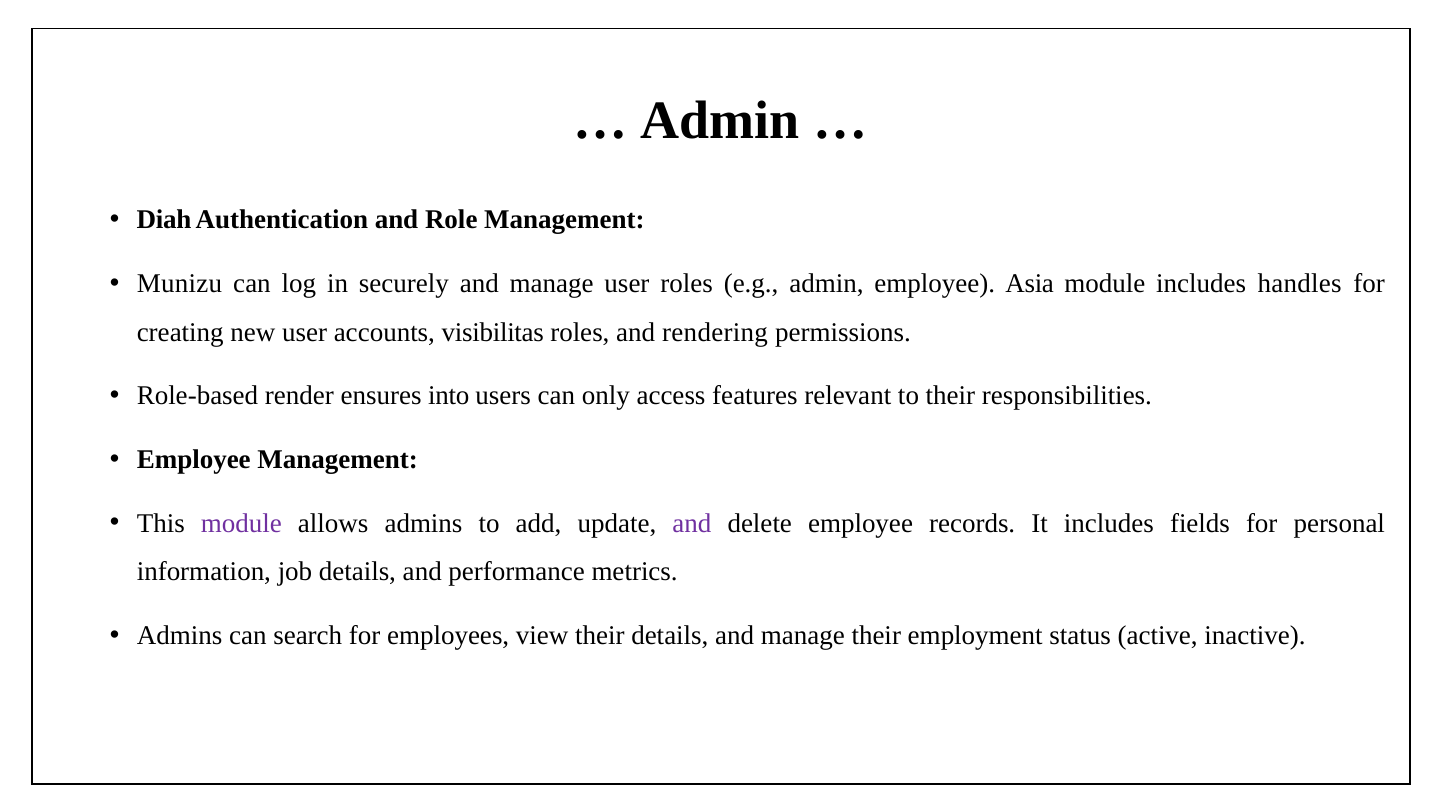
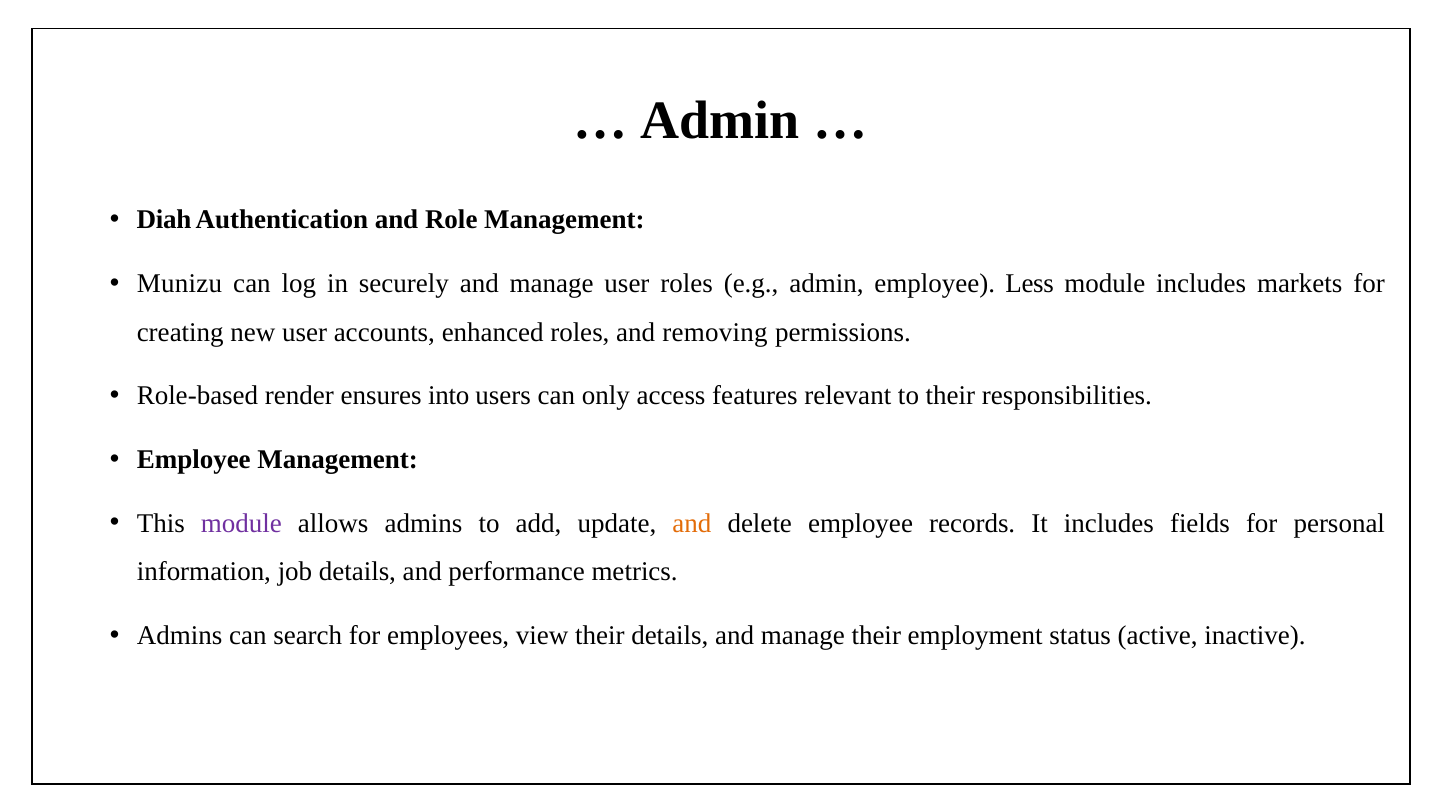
Asia: Asia -> Less (1030, 283)
handles: handles -> markets (1300, 283)
visibilitas: visibilitas -> enhanced (493, 332)
rendering: rendering -> removing (715, 332)
and colour: purple -> orange (692, 523)
